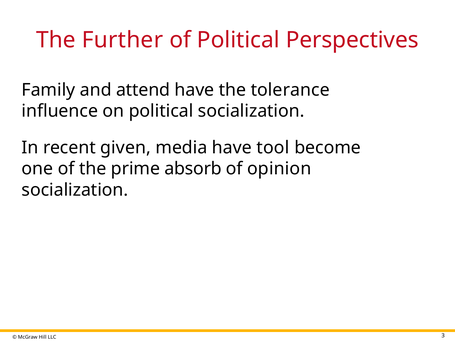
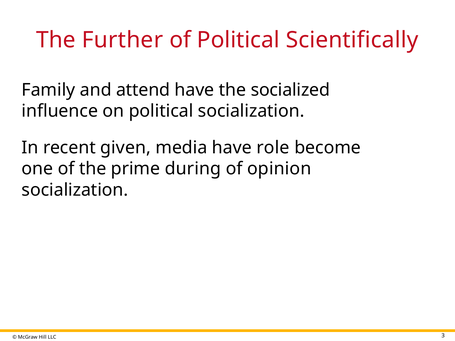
Perspectives: Perspectives -> Scientifically (352, 40)
tolerance: tolerance -> socialized (290, 90)
tool: tool -> role (273, 148)
absorb: absorb -> during (193, 169)
